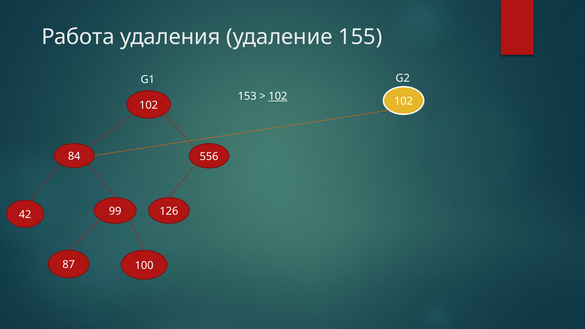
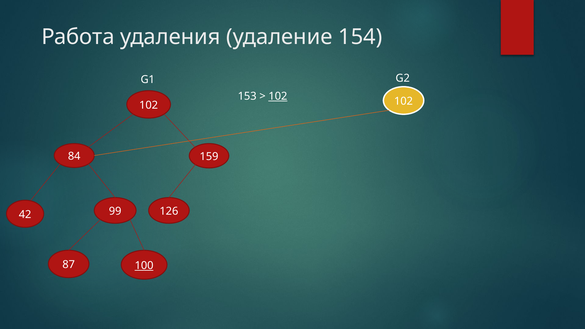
155: 155 -> 154 (360, 37)
556: 556 -> 159 (209, 157)
100 underline: none -> present (144, 266)
